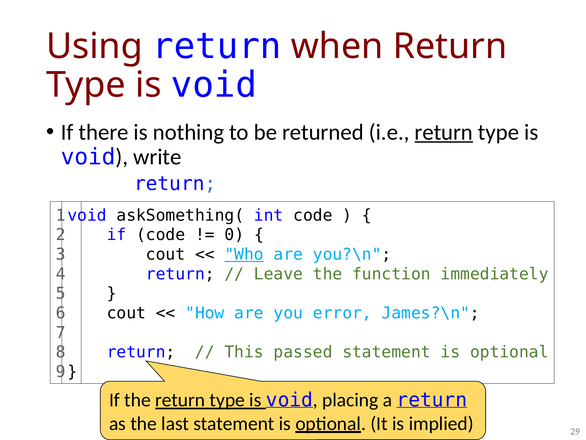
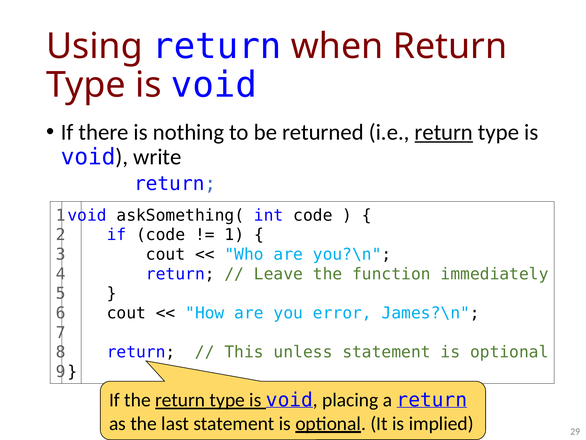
0: 0 -> 1 (234, 235)
Who underline: present -> none (244, 254)
passed: passed -> unless (303, 352)
